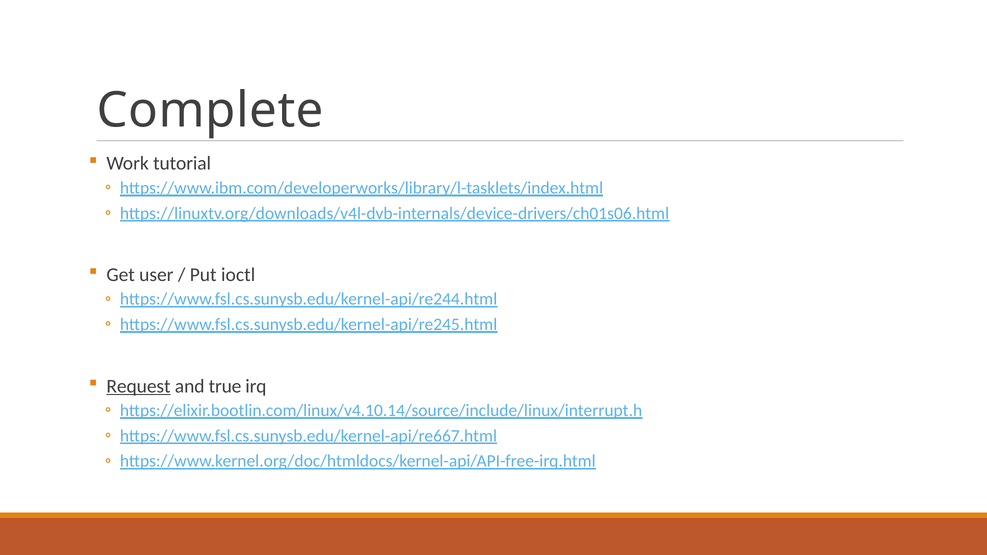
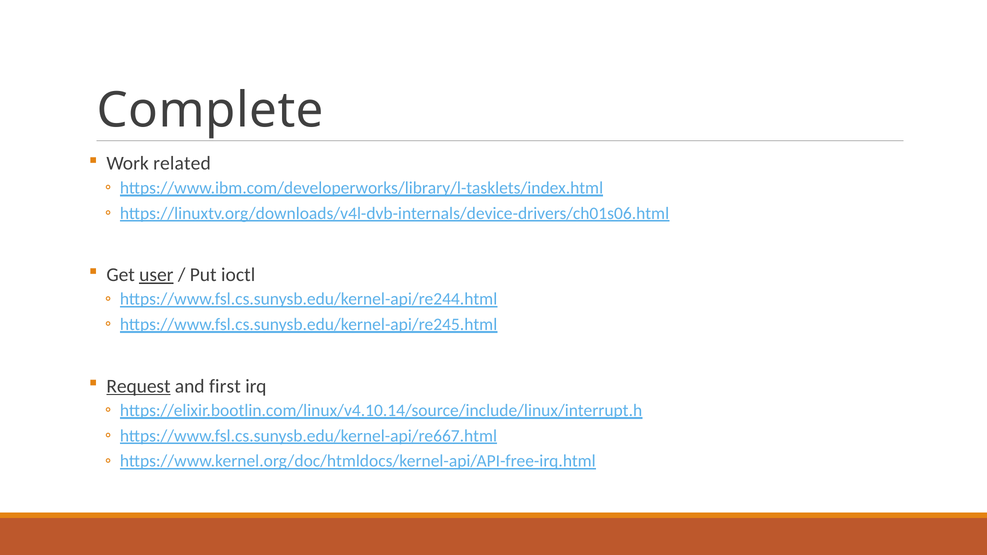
tutorial: tutorial -> related (182, 164)
user underline: none -> present (156, 275)
true: true -> first (225, 386)
